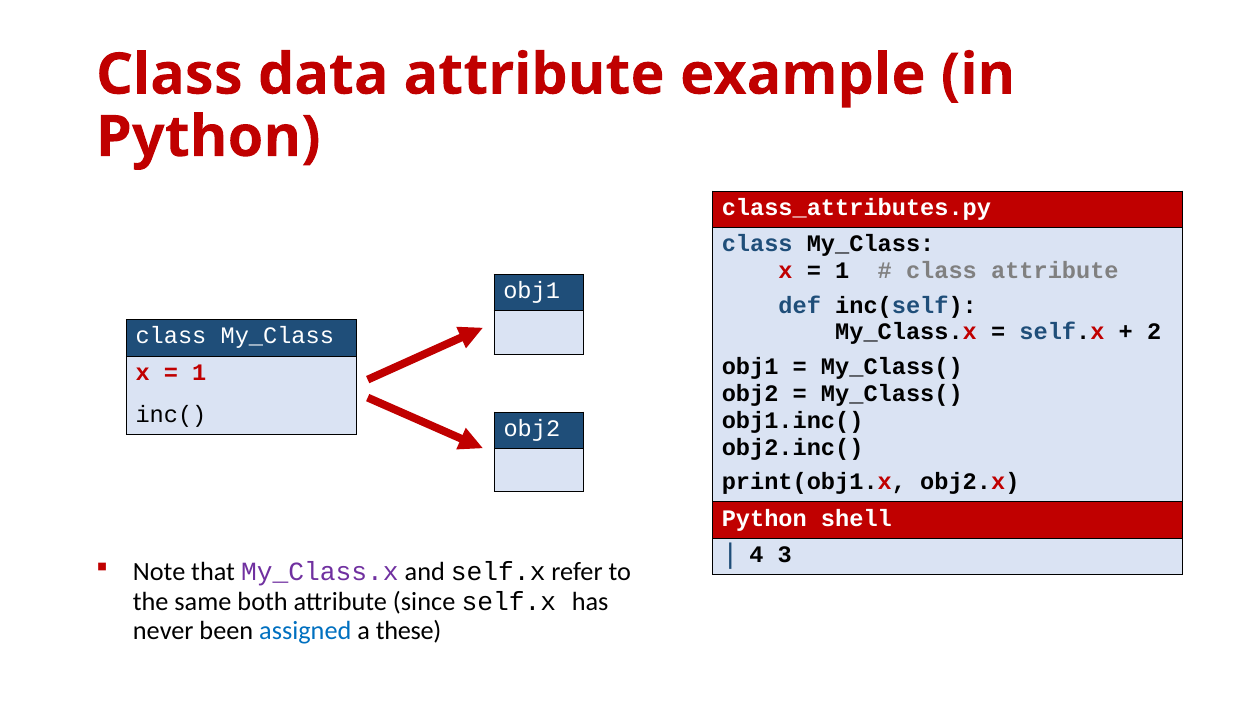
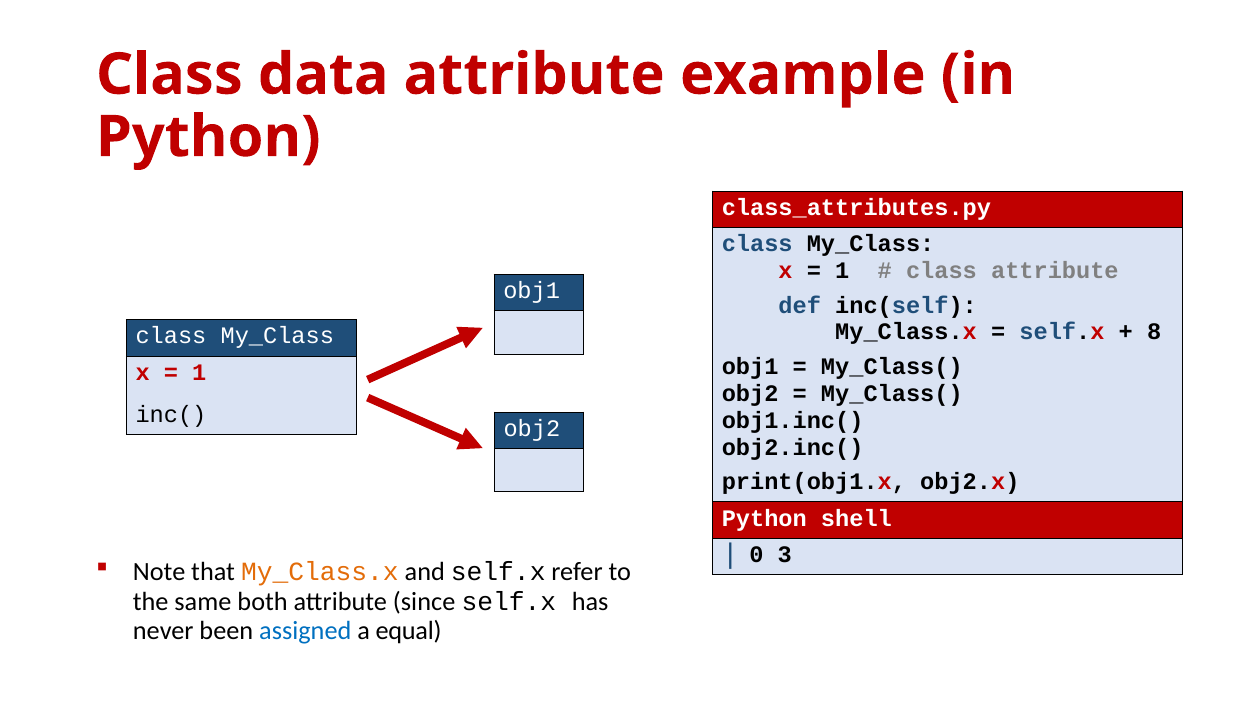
2: 2 -> 8 (1154, 332)
4: 4 -> 0 (756, 554)
My_Class.x colour: purple -> orange (320, 572)
these: these -> equal (409, 630)
